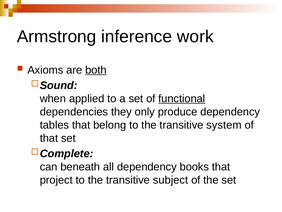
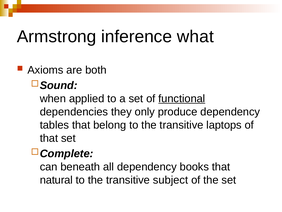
work: work -> what (195, 36)
both underline: present -> none (96, 70)
system: system -> laptops (224, 125)
project: project -> natural (56, 180)
